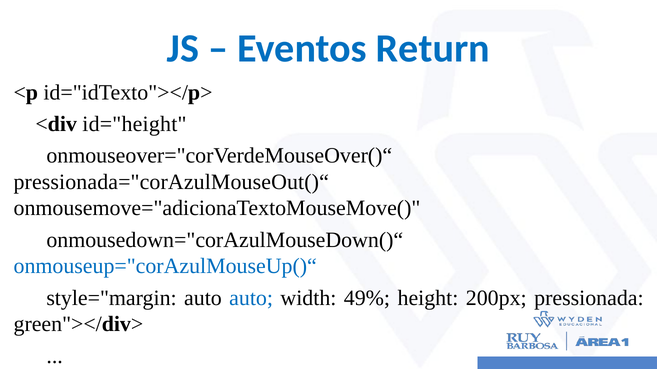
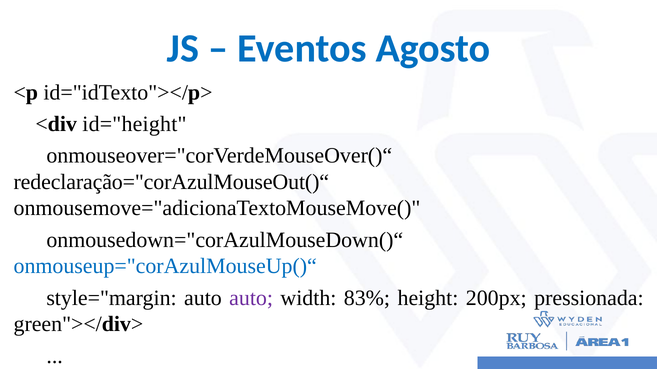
Return: Return -> Agosto (433, 48)
pressionada="corAzulMouseOut()“: pressionada="corAzulMouseOut()“ -> redeclaração="corAzulMouseOut()“ (171, 182)
auto colour: blue -> purple (251, 298)
49%: 49% -> 83% (367, 298)
